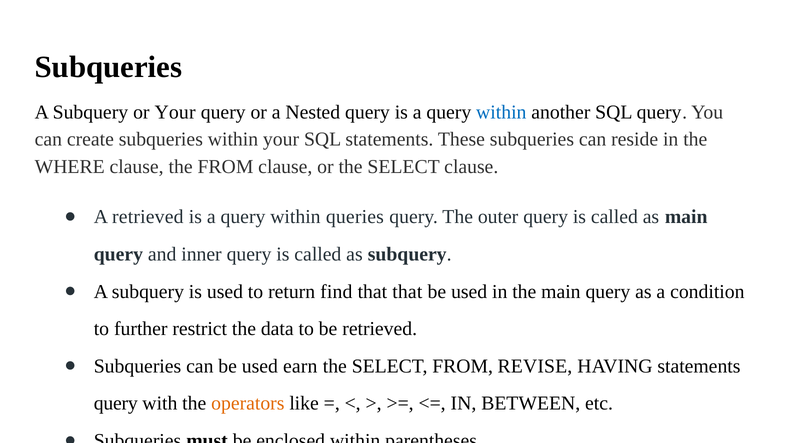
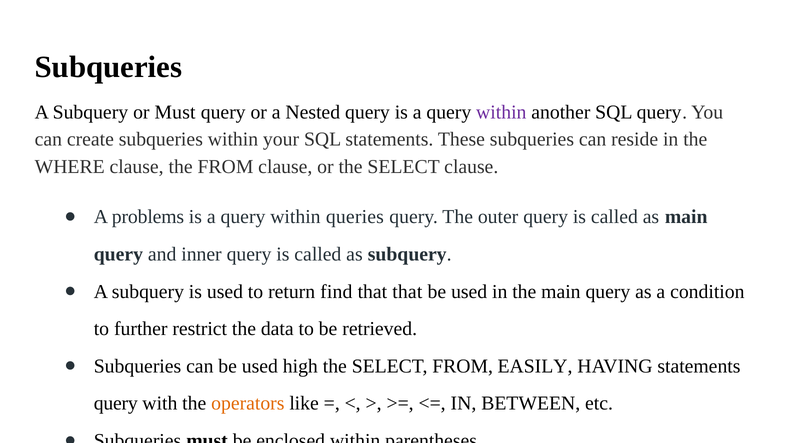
or Your: Your -> Must (175, 112)
within colour: blue -> purple (501, 112)
A retrieved: retrieved -> problems (148, 217)
earn: earn -> high (300, 366)
REVISE: REVISE -> EASILY (535, 366)
